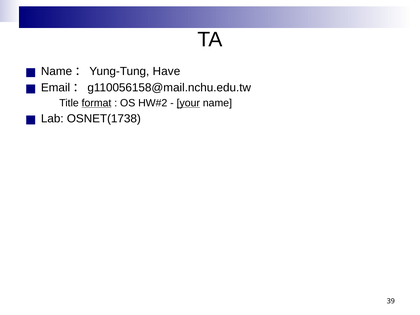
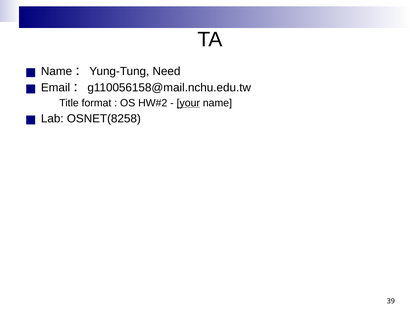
Have: Have -> Need (167, 71)
format underline: present -> none (96, 103)
OSNET(1738: OSNET(1738 -> OSNET(8258 (104, 119)
